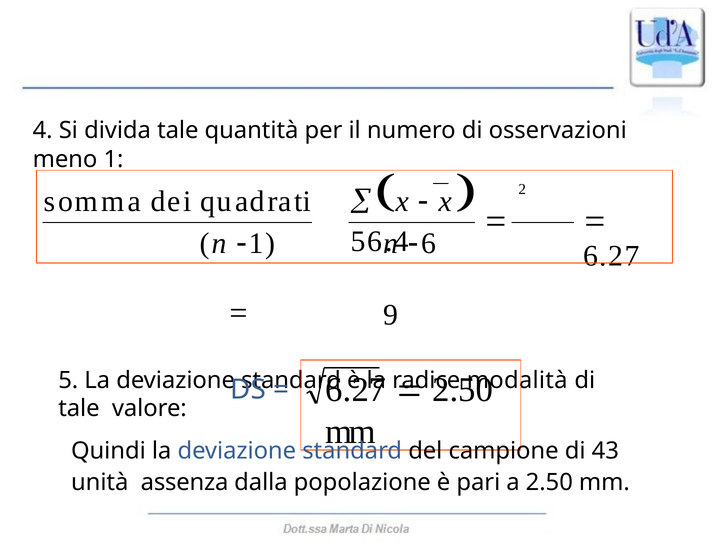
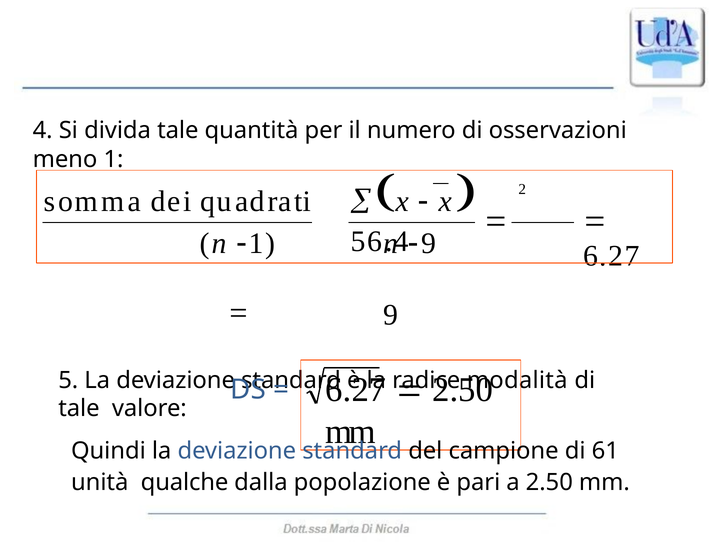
6: 6 -> 9 (429, 244)
43: 43 -> 61 (605, 451)
assenza: assenza -> qualche (185, 483)
